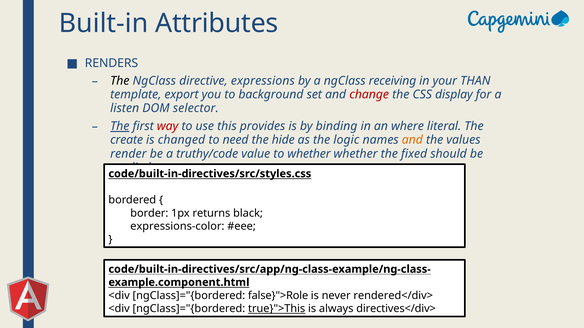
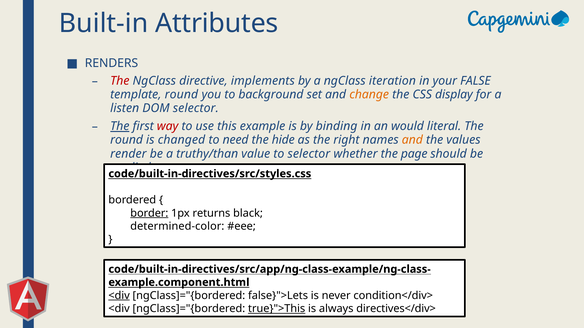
The colour: black -> red (120, 81)
expressions: expressions -> implements (263, 81)
receiving: receiving -> iteration (392, 81)
THAN: THAN -> FALSE (475, 81)
template export: export -> round (181, 95)
change colour: red -> orange (369, 95)
provides: provides -> example (263, 126)
where: where -> would (407, 126)
create: create -> round (127, 140)
logic: logic -> right (346, 140)
truthy/code: truthy/code -> truthy/than (207, 154)
to whether: whether -> selector (309, 154)
fixed: fixed -> page (414, 154)
border underline: none -> present (149, 213)
expressions-color: expressions-color -> determined-color (177, 227)
<div underline: none -> present (119, 296)
false}">Role: false}">Role -> false}">Lets (278, 296)
rendered</div>: rendered</div> -> condition</div> (393, 296)
